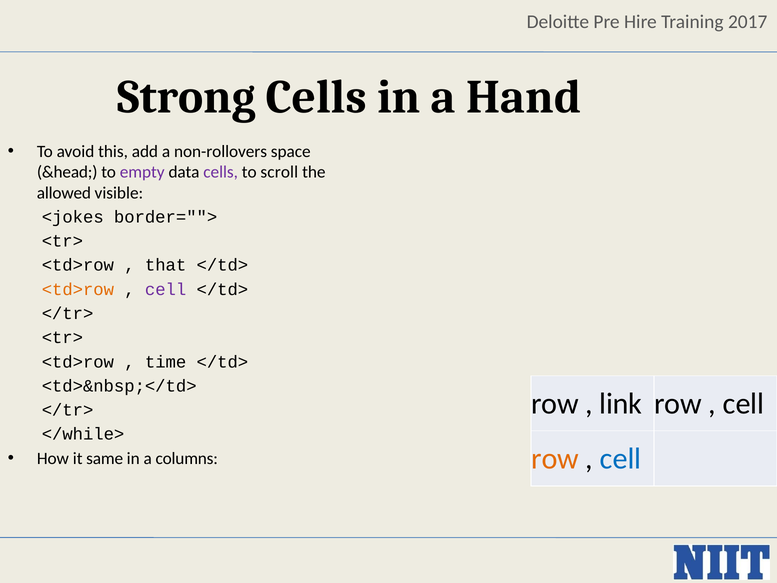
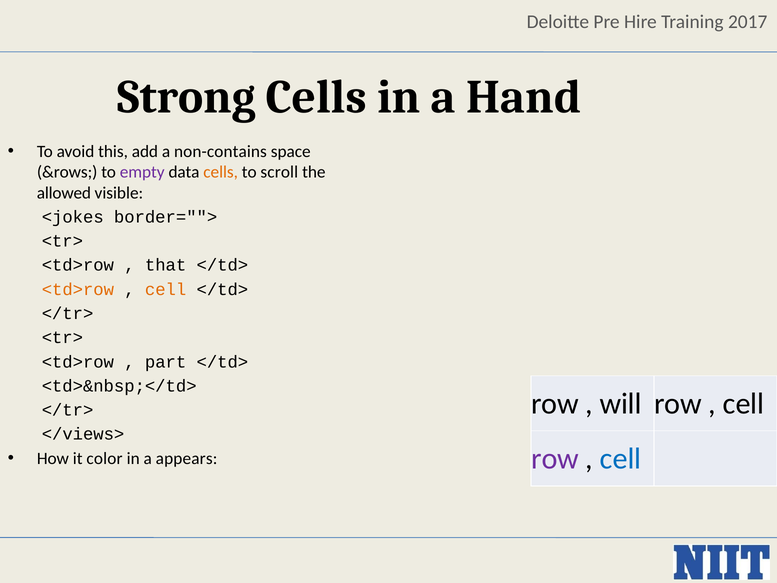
non-rollovers: non-rollovers -> non-contains (220, 151)
&head: &head -> &rows (67, 172)
cells colour: purple -> orange (221, 172)
cell colour: purple -> orange (166, 289)
time: time -> part (166, 362)
link: link -> will (621, 403)
</while>: </while> -> </views> (83, 434)
row colour: orange -> purple (555, 458)
same: same -> color (104, 458)
columns: columns -> appears (187, 458)
